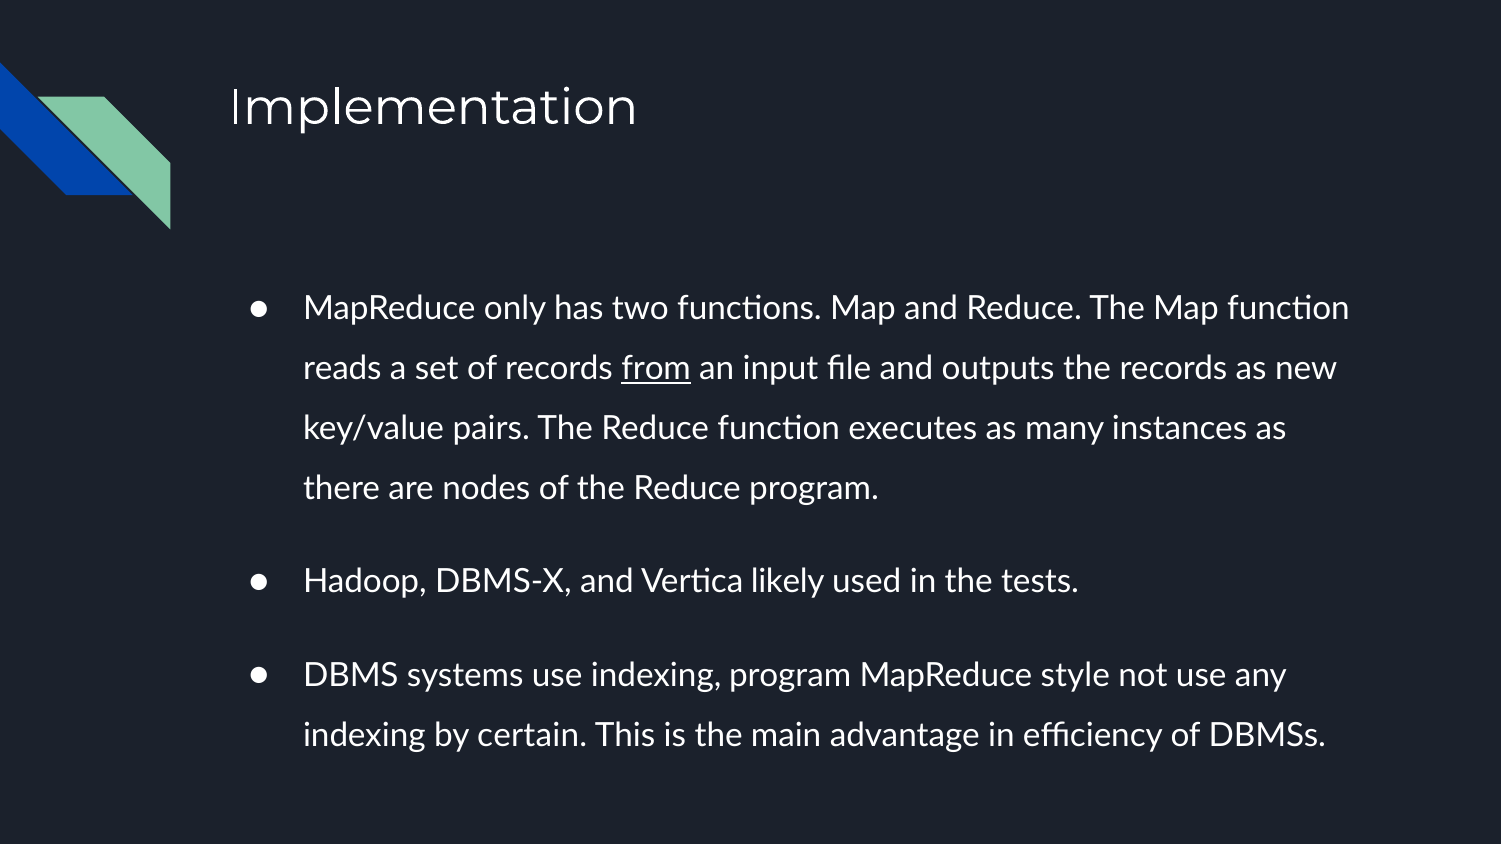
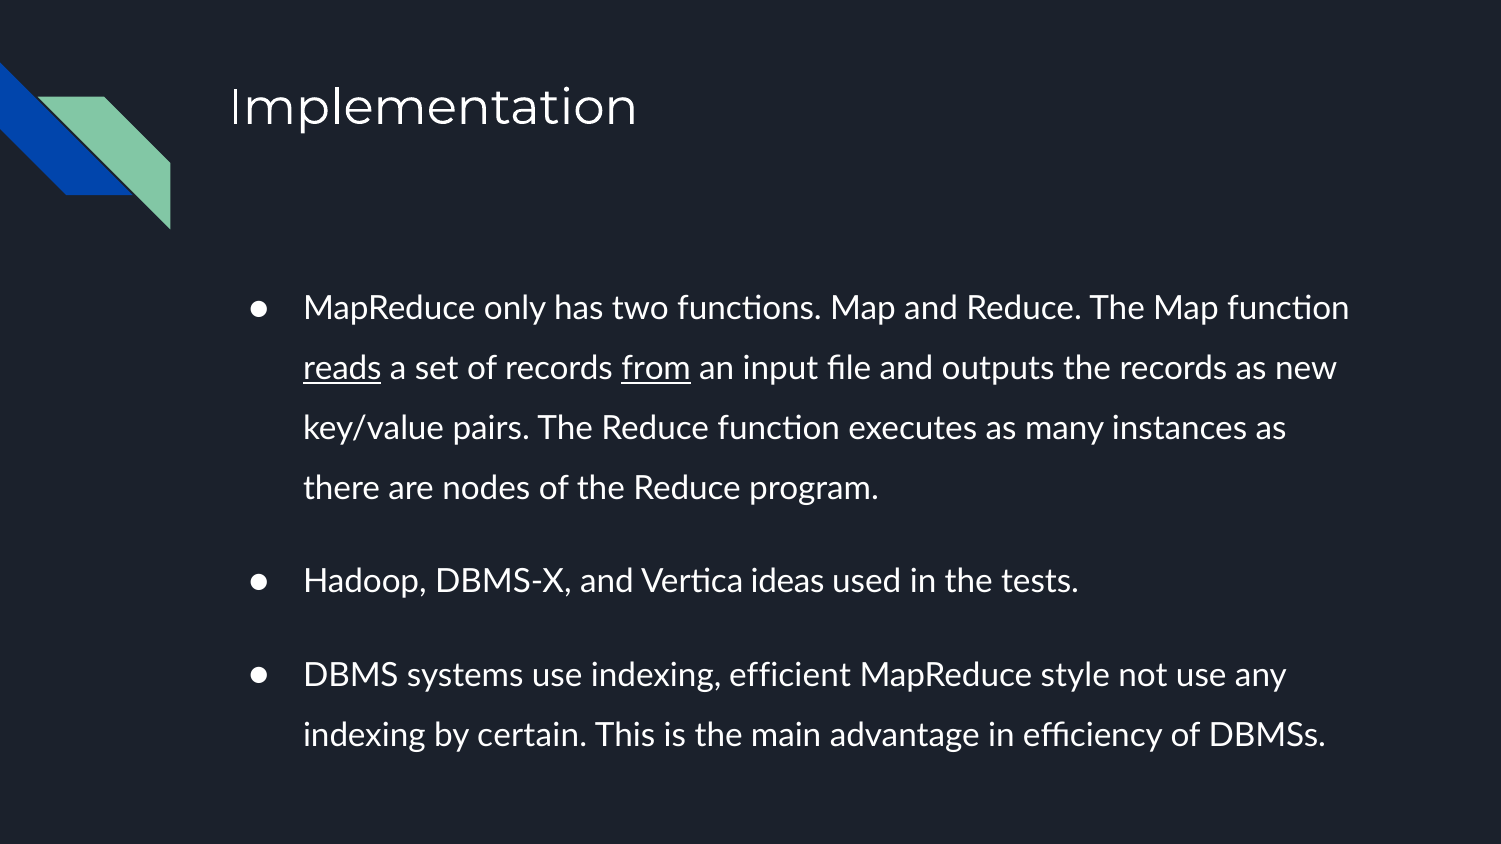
reads underline: none -> present (342, 369)
likely: likely -> ideas (788, 582)
indexing program: program -> efficient (790, 675)
